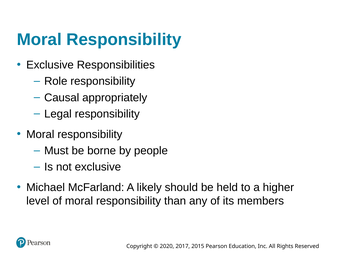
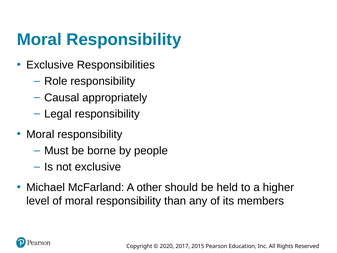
likely: likely -> other (149, 187)
